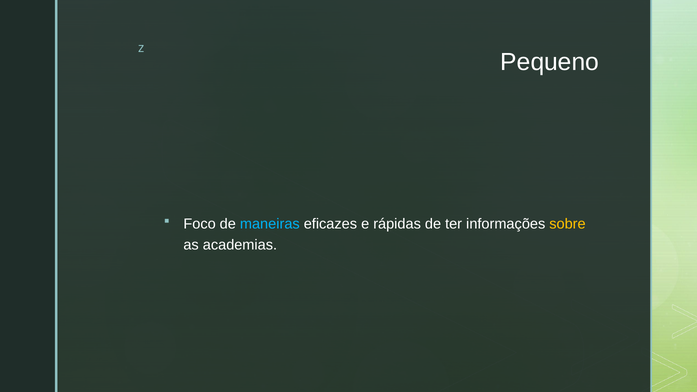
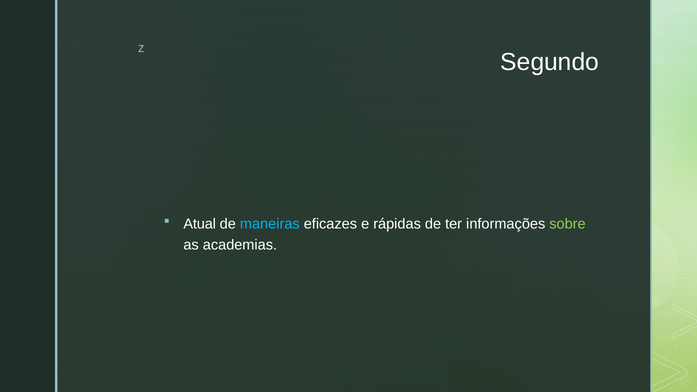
Pequeno: Pequeno -> Segundo (550, 62)
Foco: Foco -> Atual (200, 224)
sobre colour: yellow -> light green (567, 224)
